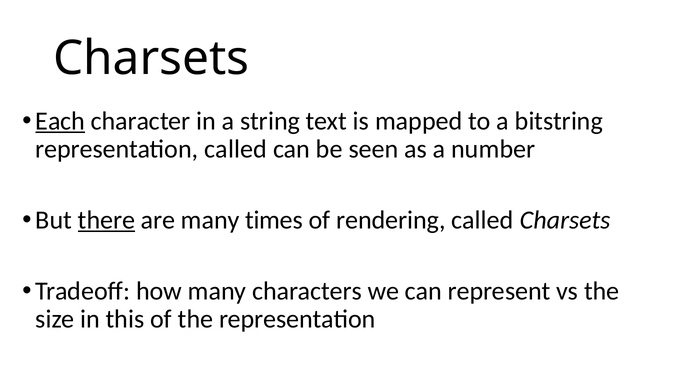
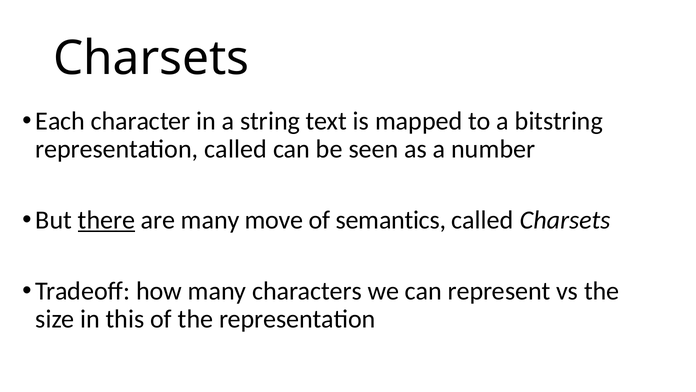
Each underline: present -> none (60, 121)
times: times -> move (274, 220)
rendering: rendering -> semantics (391, 220)
